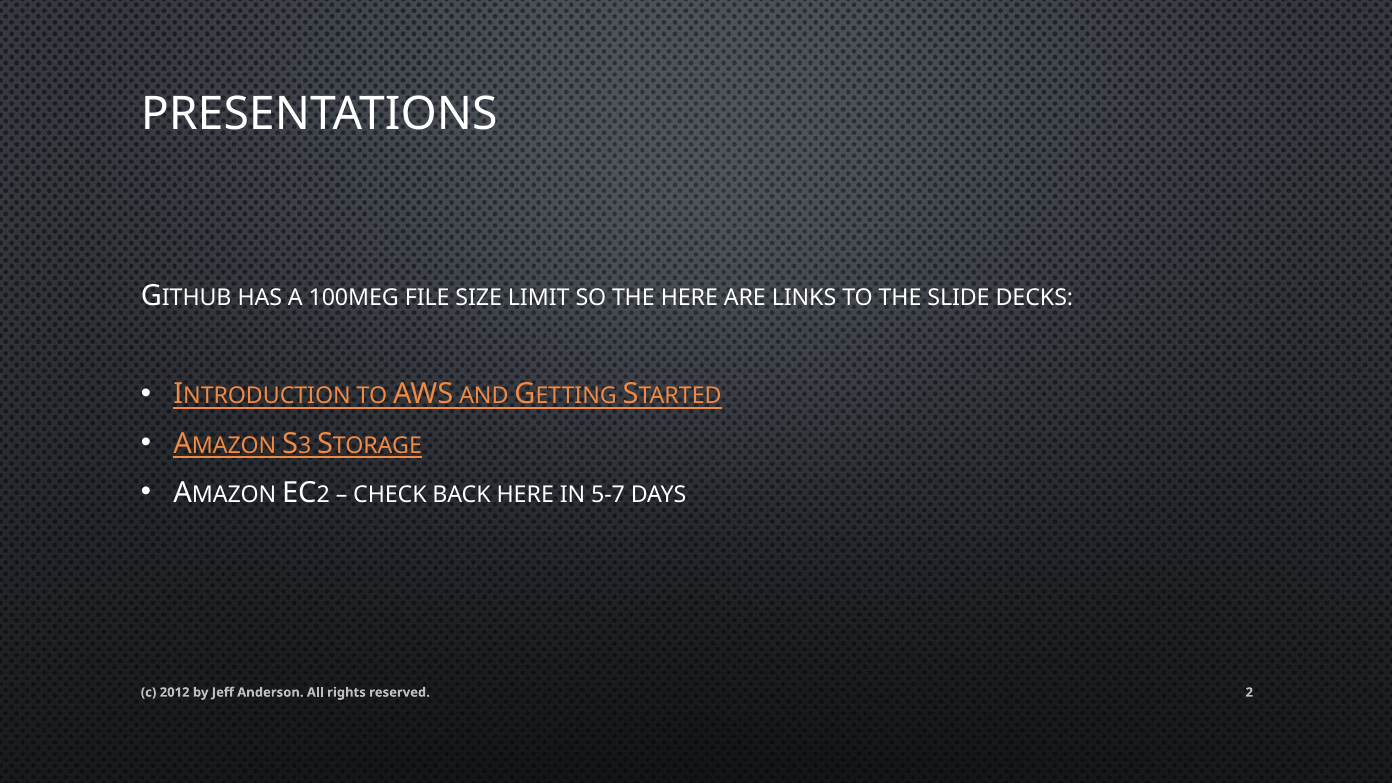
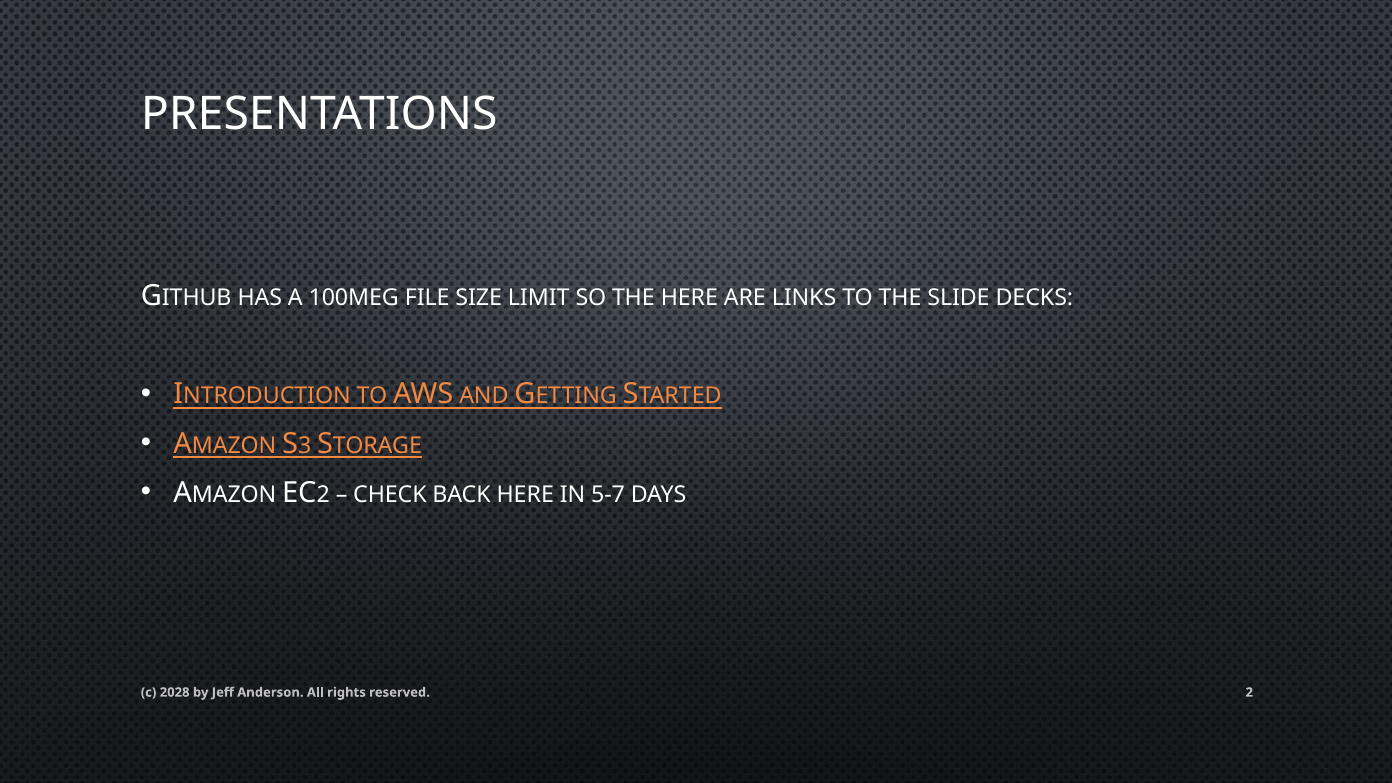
2012: 2012 -> 2028 (175, 692)
